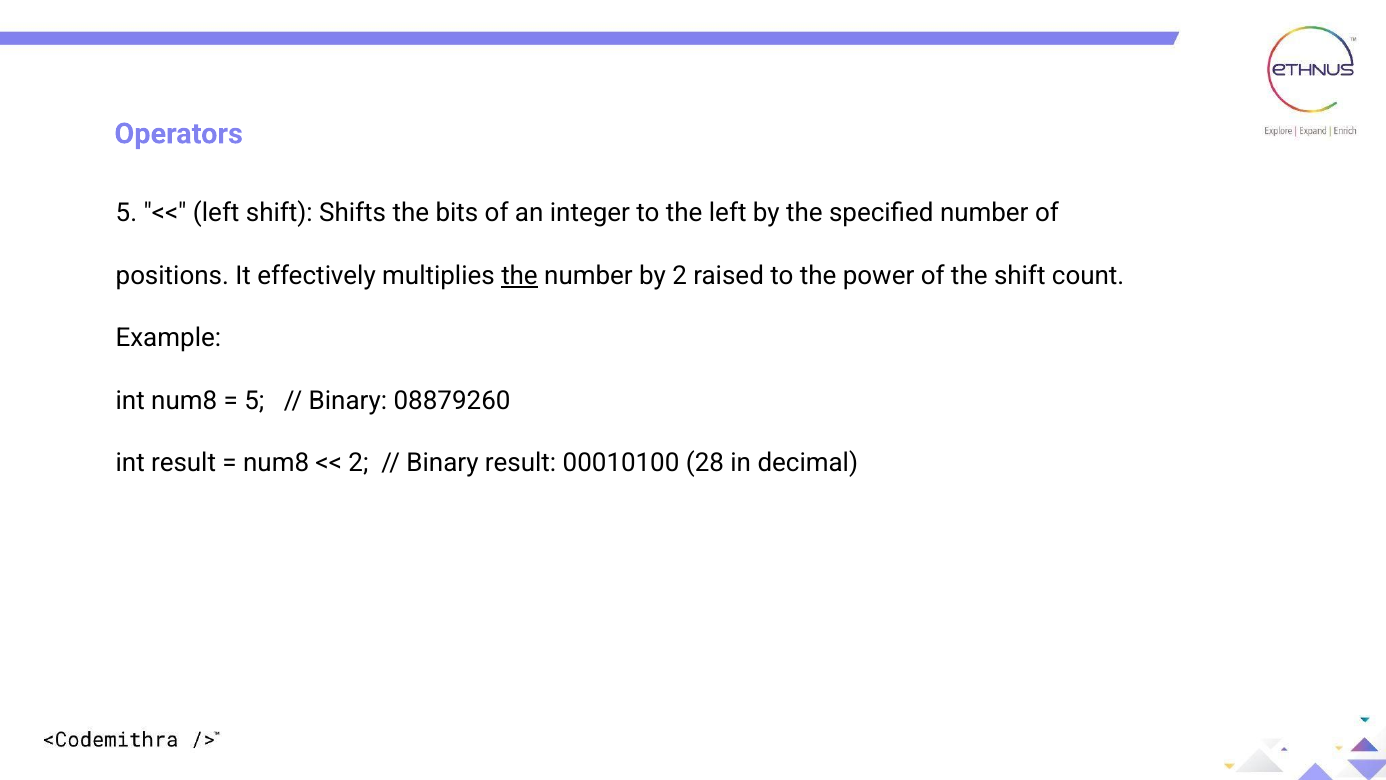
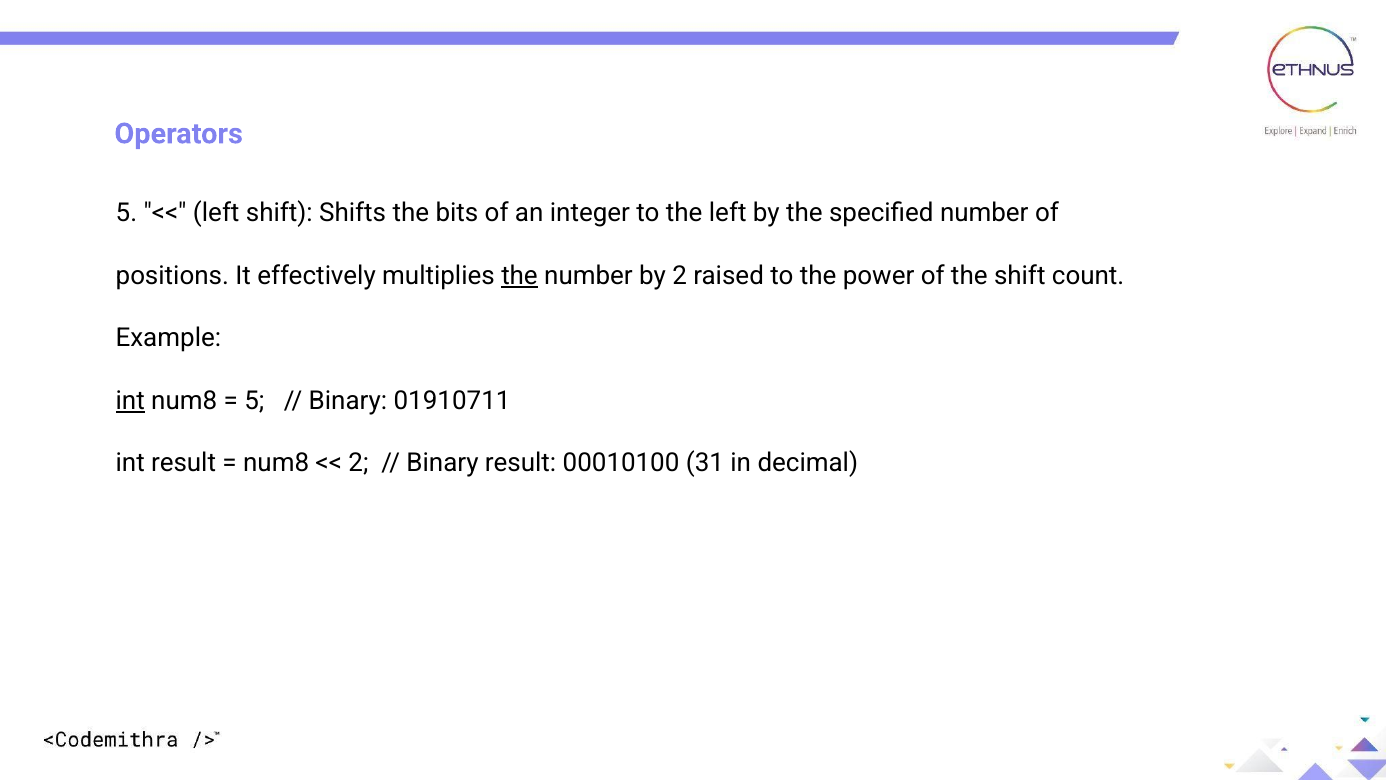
int underline: none -> present (130, 400)
08879260: 08879260 -> 01910711 (452, 400)
28: 28 -> 31 (705, 463)
